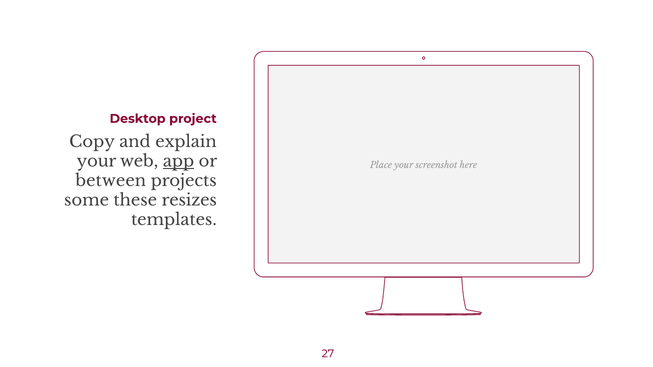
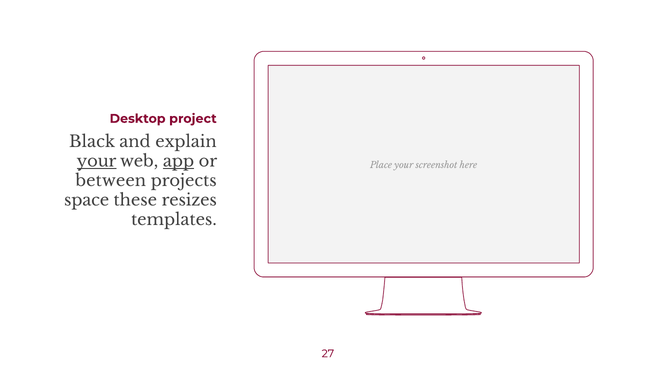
Copy: Copy -> Black (92, 142)
your underline: none -> present (97, 161)
some: some -> space (87, 201)
